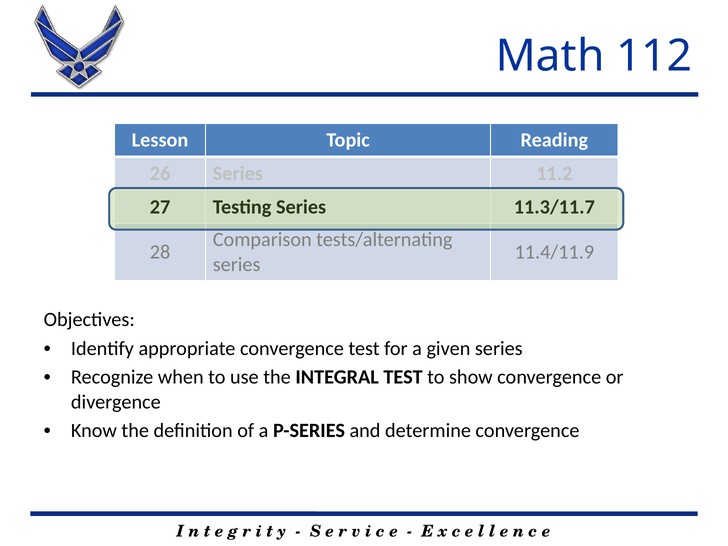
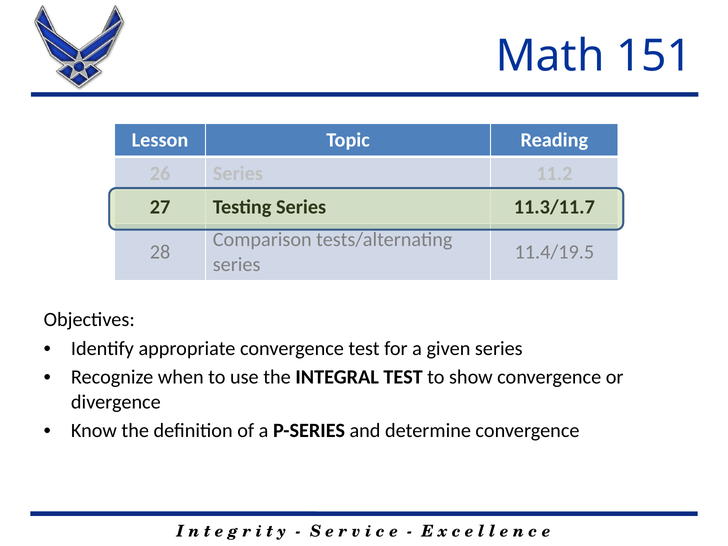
112: 112 -> 151 (654, 56)
11.4/11.9: 11.4/11.9 -> 11.4/19.5 (554, 252)
